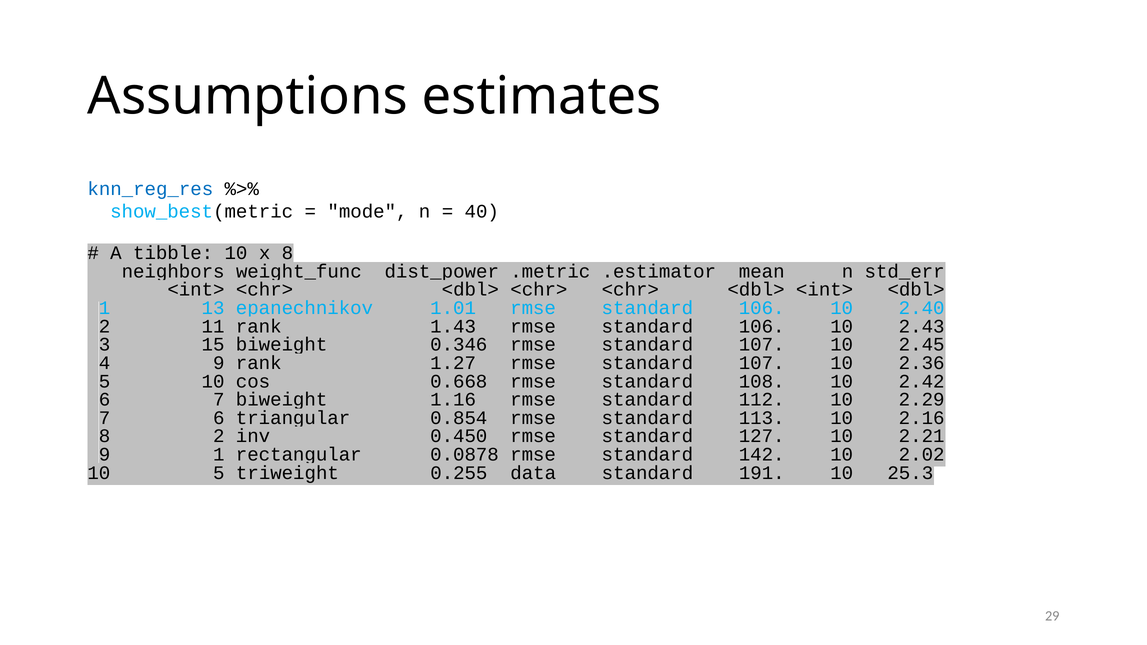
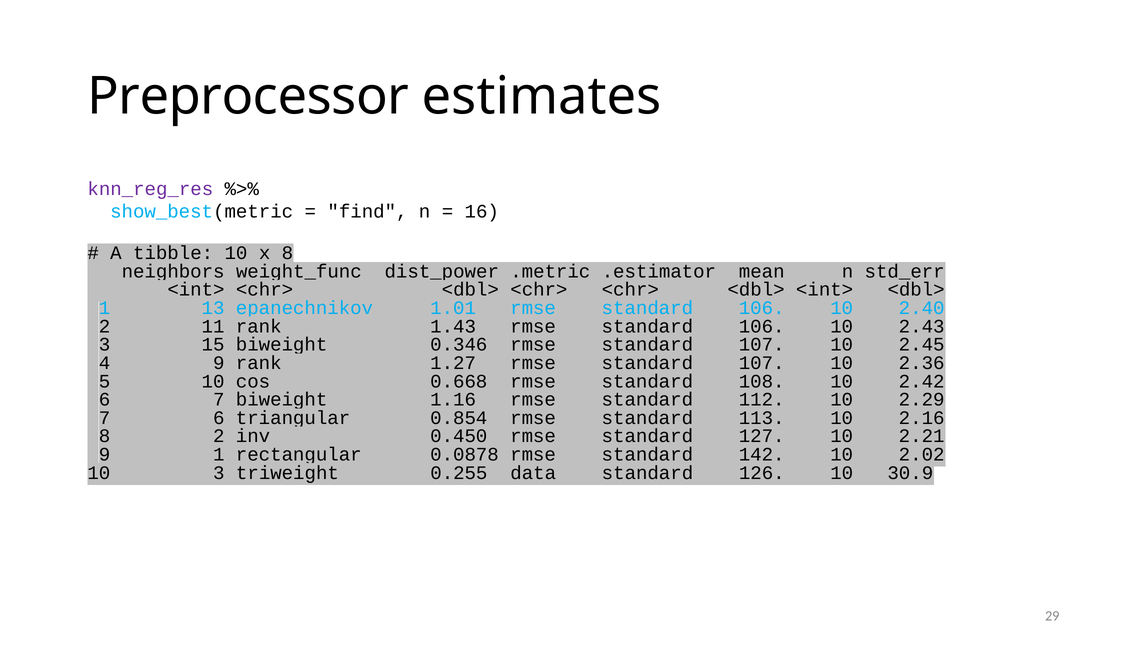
Assumptions: Assumptions -> Preprocessor (248, 96)
knn_reg_res colour: blue -> purple (150, 189)
mode: mode -> find (368, 212)
40: 40 -> 16 (482, 212)
10 5: 5 -> 3 (219, 473)
191: 191 -> 126 (762, 473)
25.3: 25.3 -> 30.9 (910, 473)
